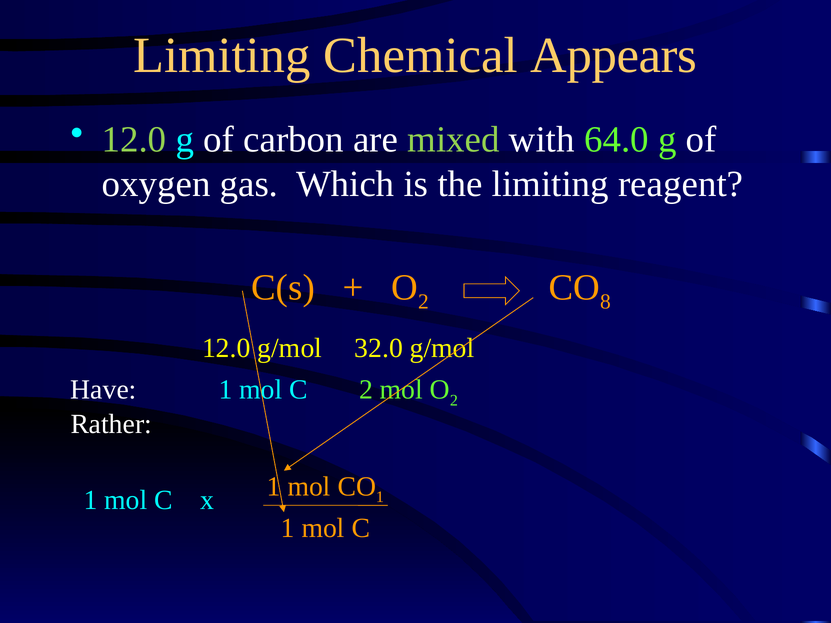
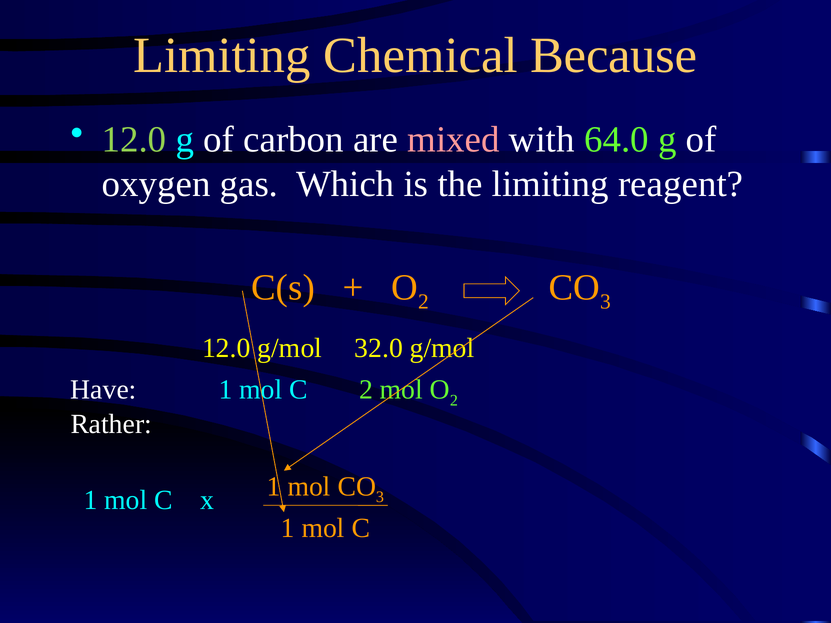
Appears: Appears -> Because (614, 55)
mixed colour: light green -> pink (454, 140)
8: 8 -> 3 (605, 302)
1: 1 -> 3 (380, 497)
